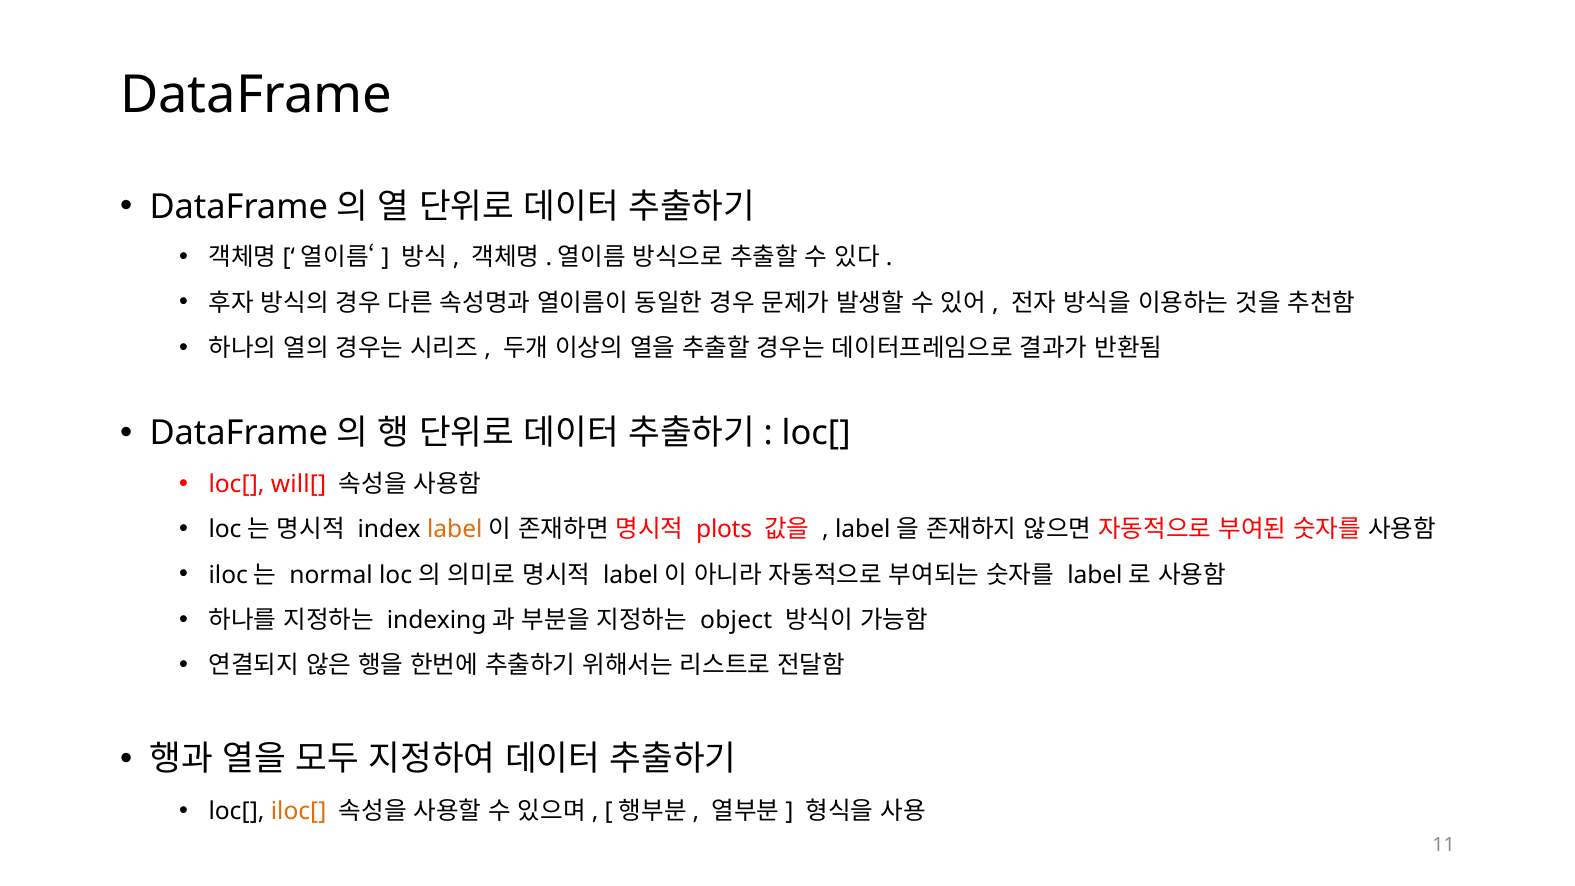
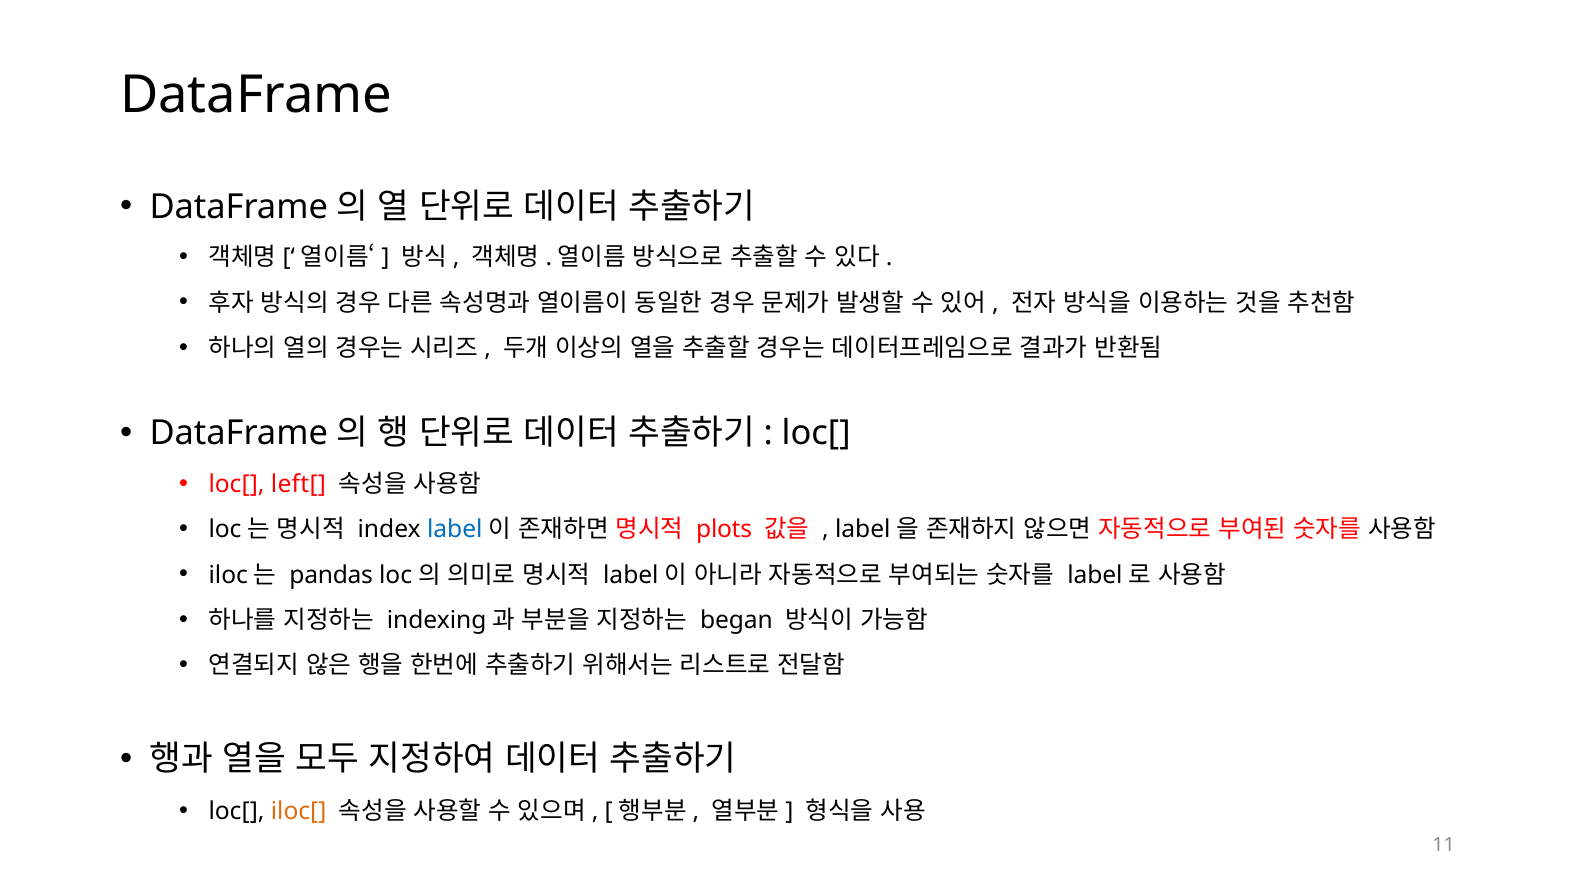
will[: will[ -> left[ (298, 484)
label colour: orange -> blue (455, 530)
normal: normal -> pandas (331, 575)
object: object -> began (736, 620)
